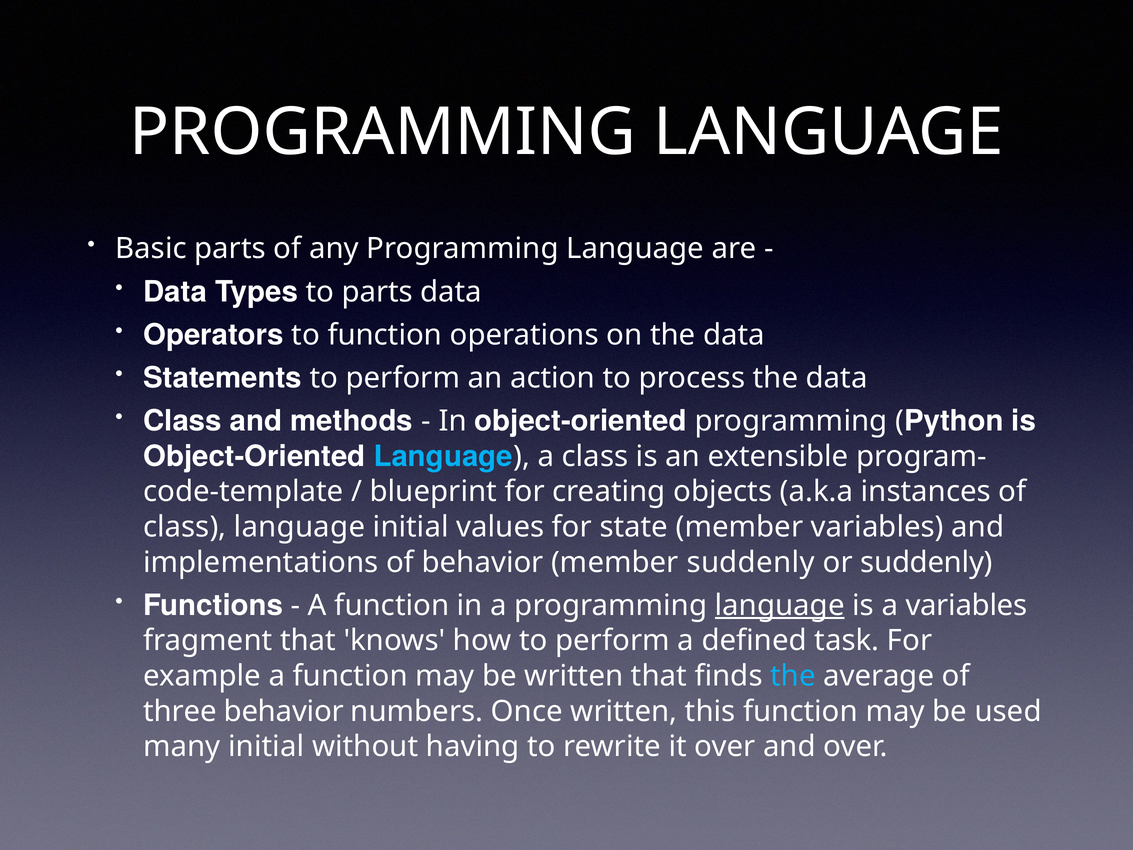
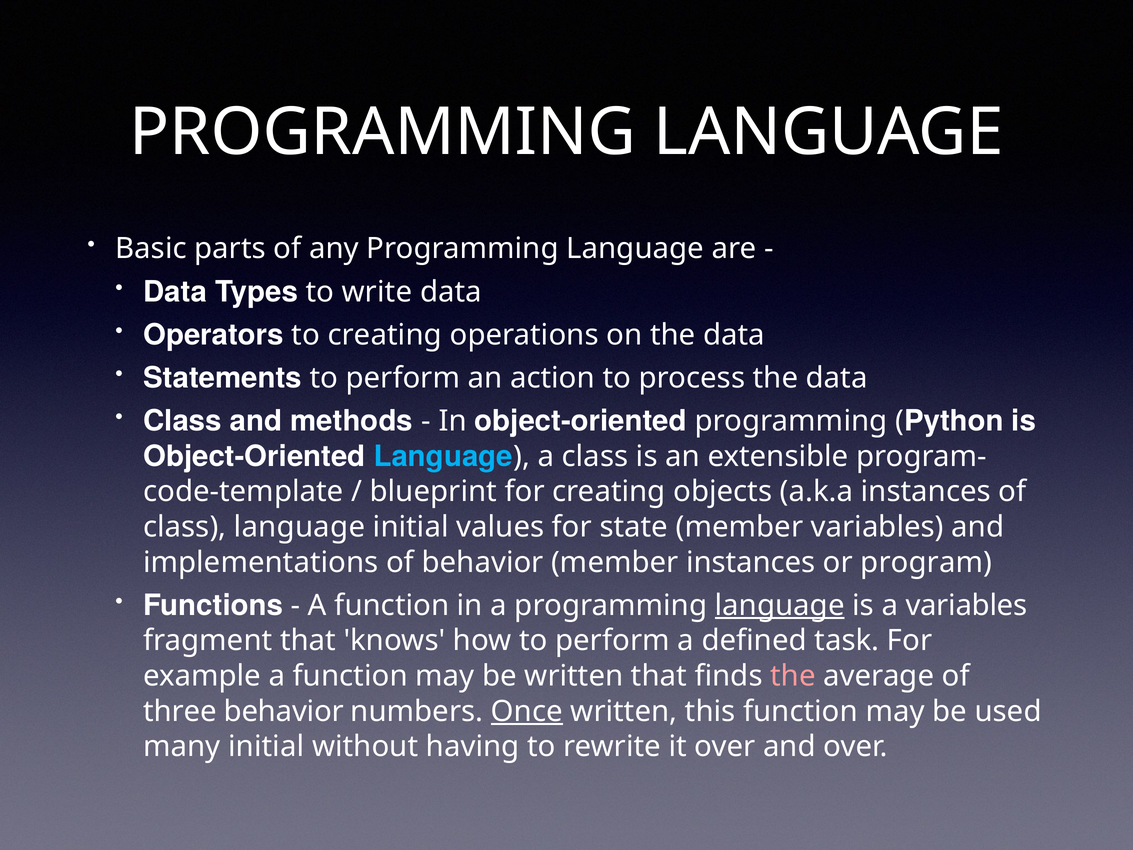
to parts: parts -> write (377, 292)
to function: function -> creating (385, 335)
member suddenly: suddenly -> instances (751, 562)
or suddenly: suddenly -> program (926, 562)
the colour: light blue -> pink (793, 676)
Once underline: none -> present (527, 711)
